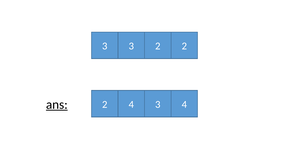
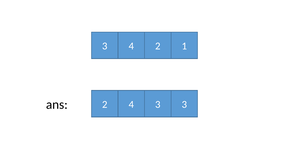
3 3: 3 -> 4 (131, 46)
2 2: 2 -> 1 (184, 46)
ans underline: present -> none (57, 104)
3 4: 4 -> 3 (184, 104)
